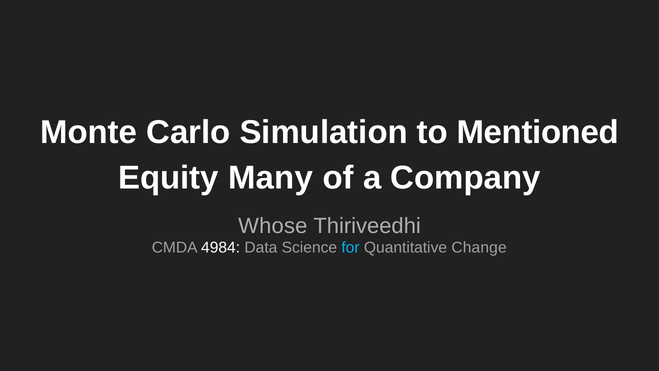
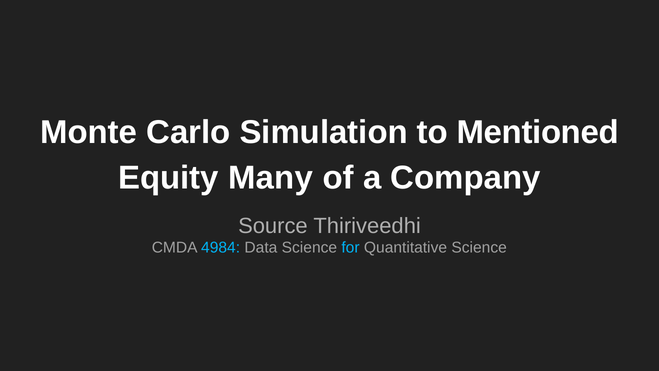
Whose: Whose -> Source (273, 226)
4984 colour: white -> light blue (221, 248)
Quantitative Change: Change -> Science (479, 248)
